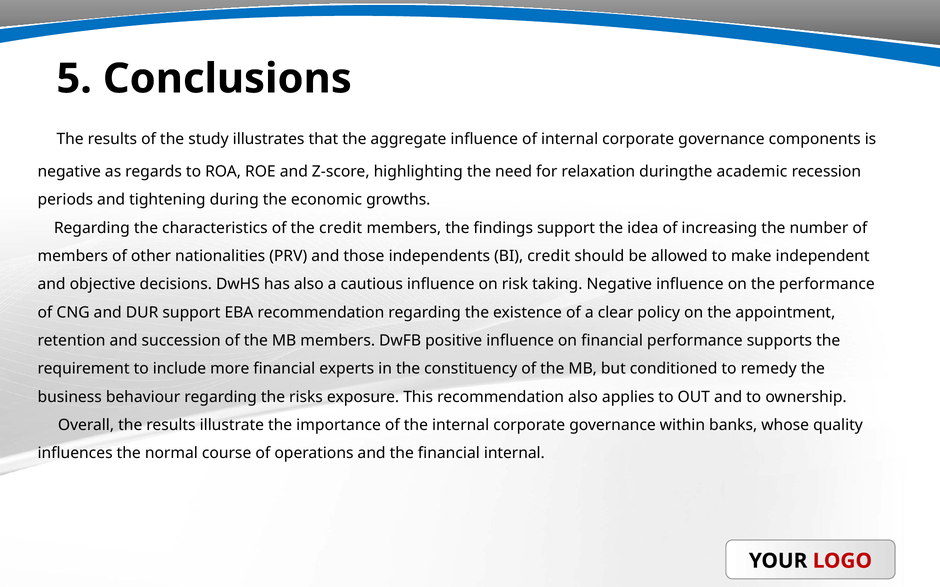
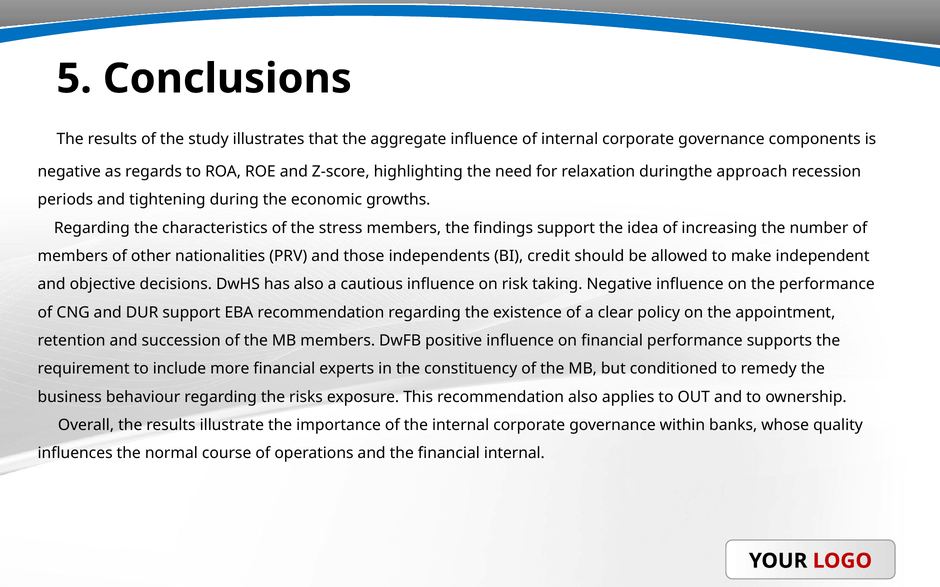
academic: academic -> approach (752, 172)
the credit: credit -> stress (341, 228)
